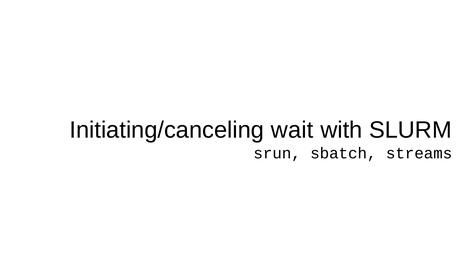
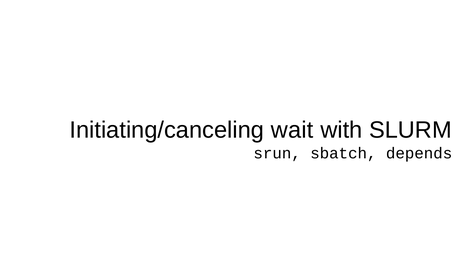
streams: streams -> depends (419, 153)
